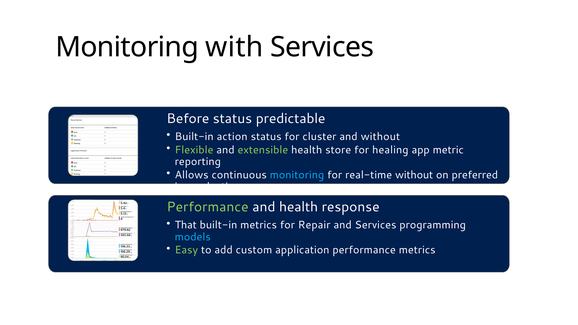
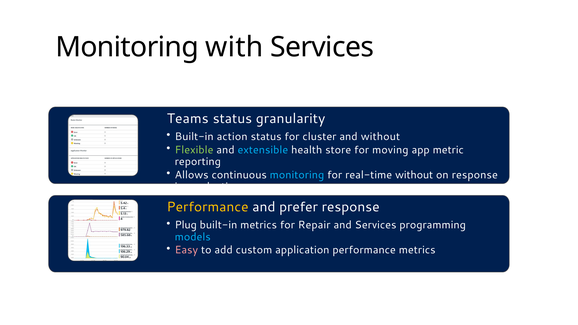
Before: Before -> Teams (188, 119)
predictable: predictable -> granularity (291, 119)
extensible colour: light green -> light blue (263, 150)
healing: healing -> moving (390, 150)
on preferred: preferred -> response (475, 175)
Performance colour: light green -> yellow (208, 207)
and health: health -> prefer (299, 207)
That: That -> Plug (186, 225)
Easy colour: light green -> pink (186, 250)
